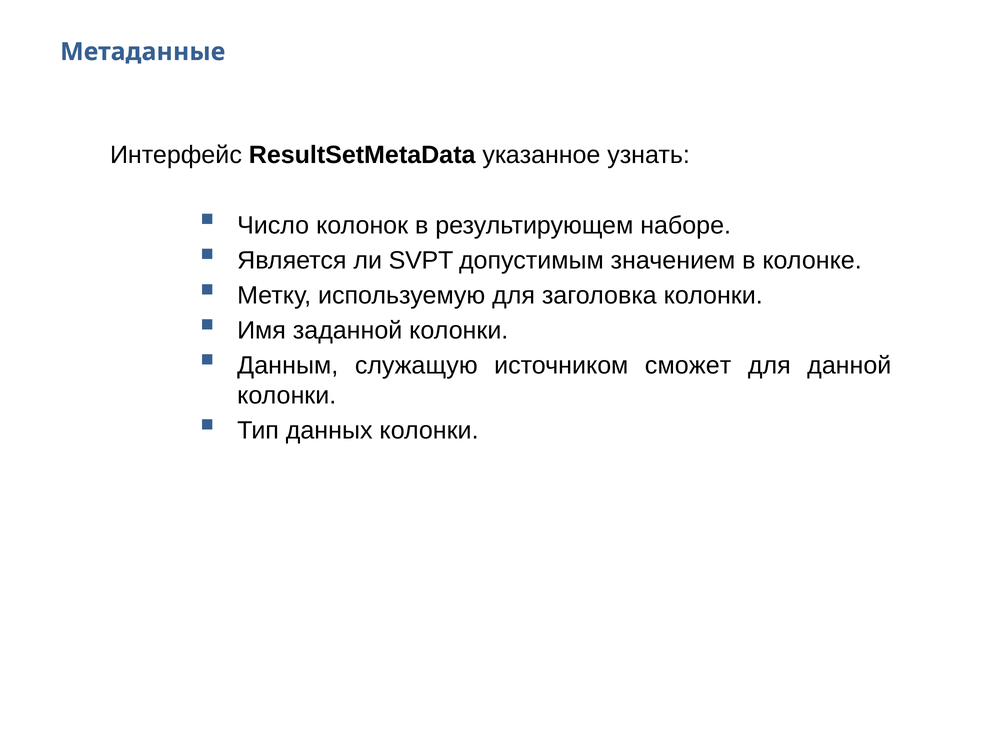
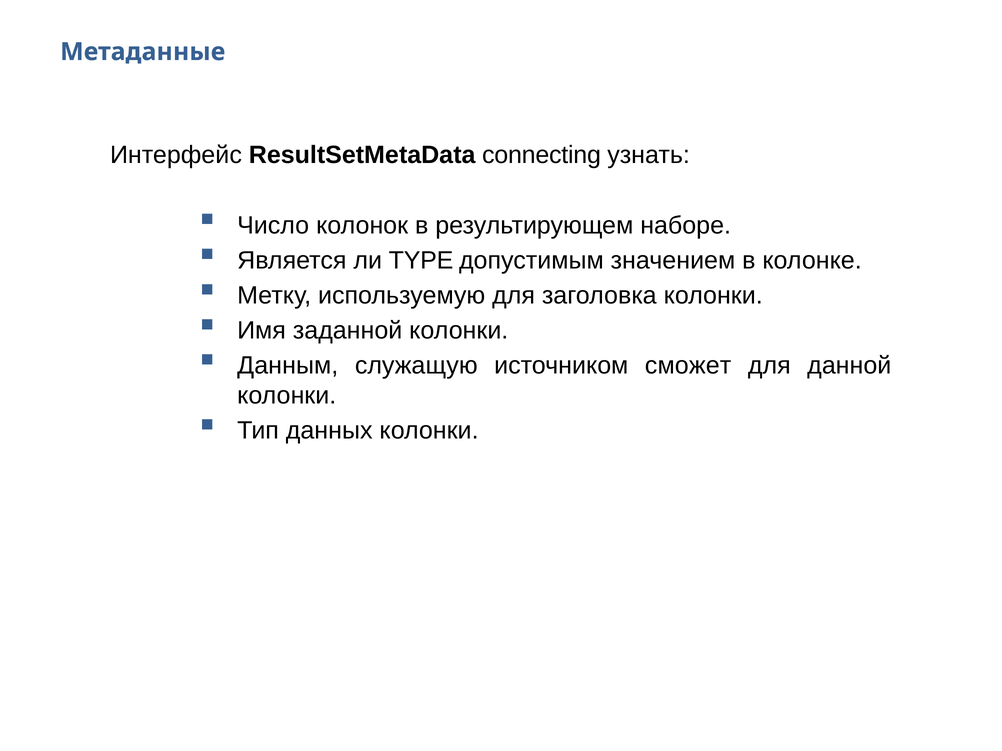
указанное: указанное -> connecting (542, 155)
SVPT: SVPT -> TYPE (421, 261)
